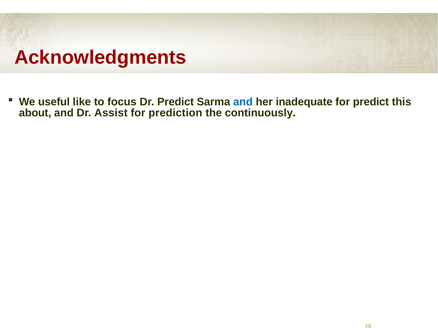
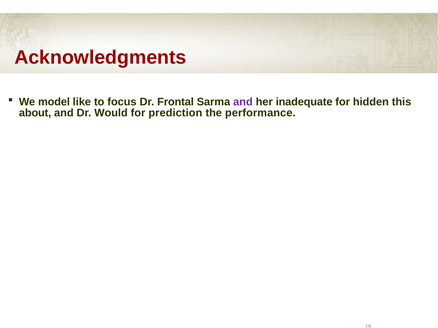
useful: useful -> model (54, 102)
Dr Predict: Predict -> Frontal (176, 102)
and colour: blue -> purple (243, 102)
for predict: predict -> hidden (371, 102)
Assist: Assist -> Would (111, 113)
continuously: continuously -> performance (260, 113)
